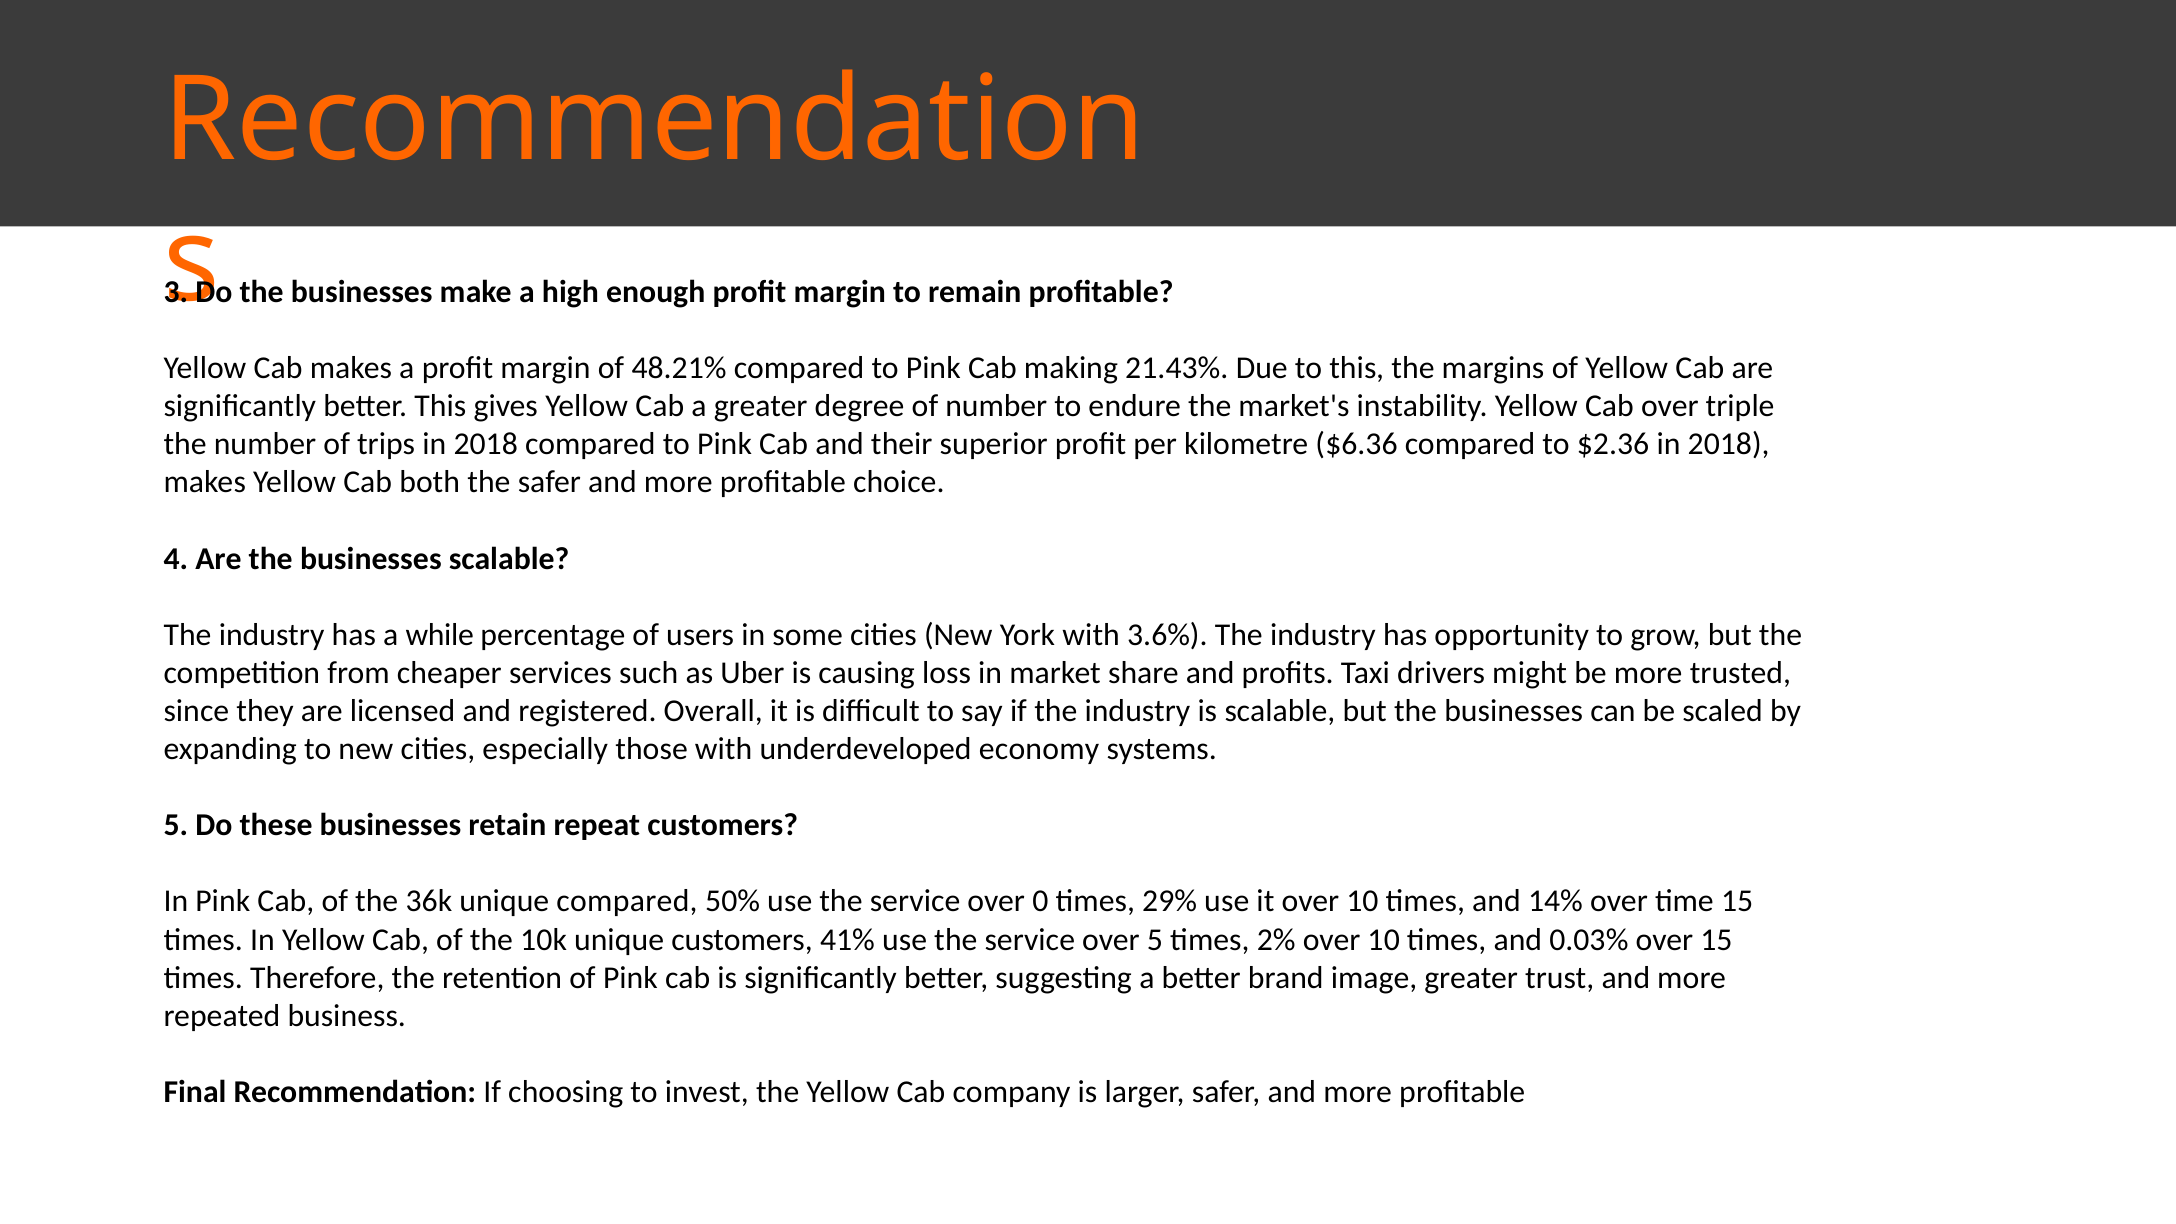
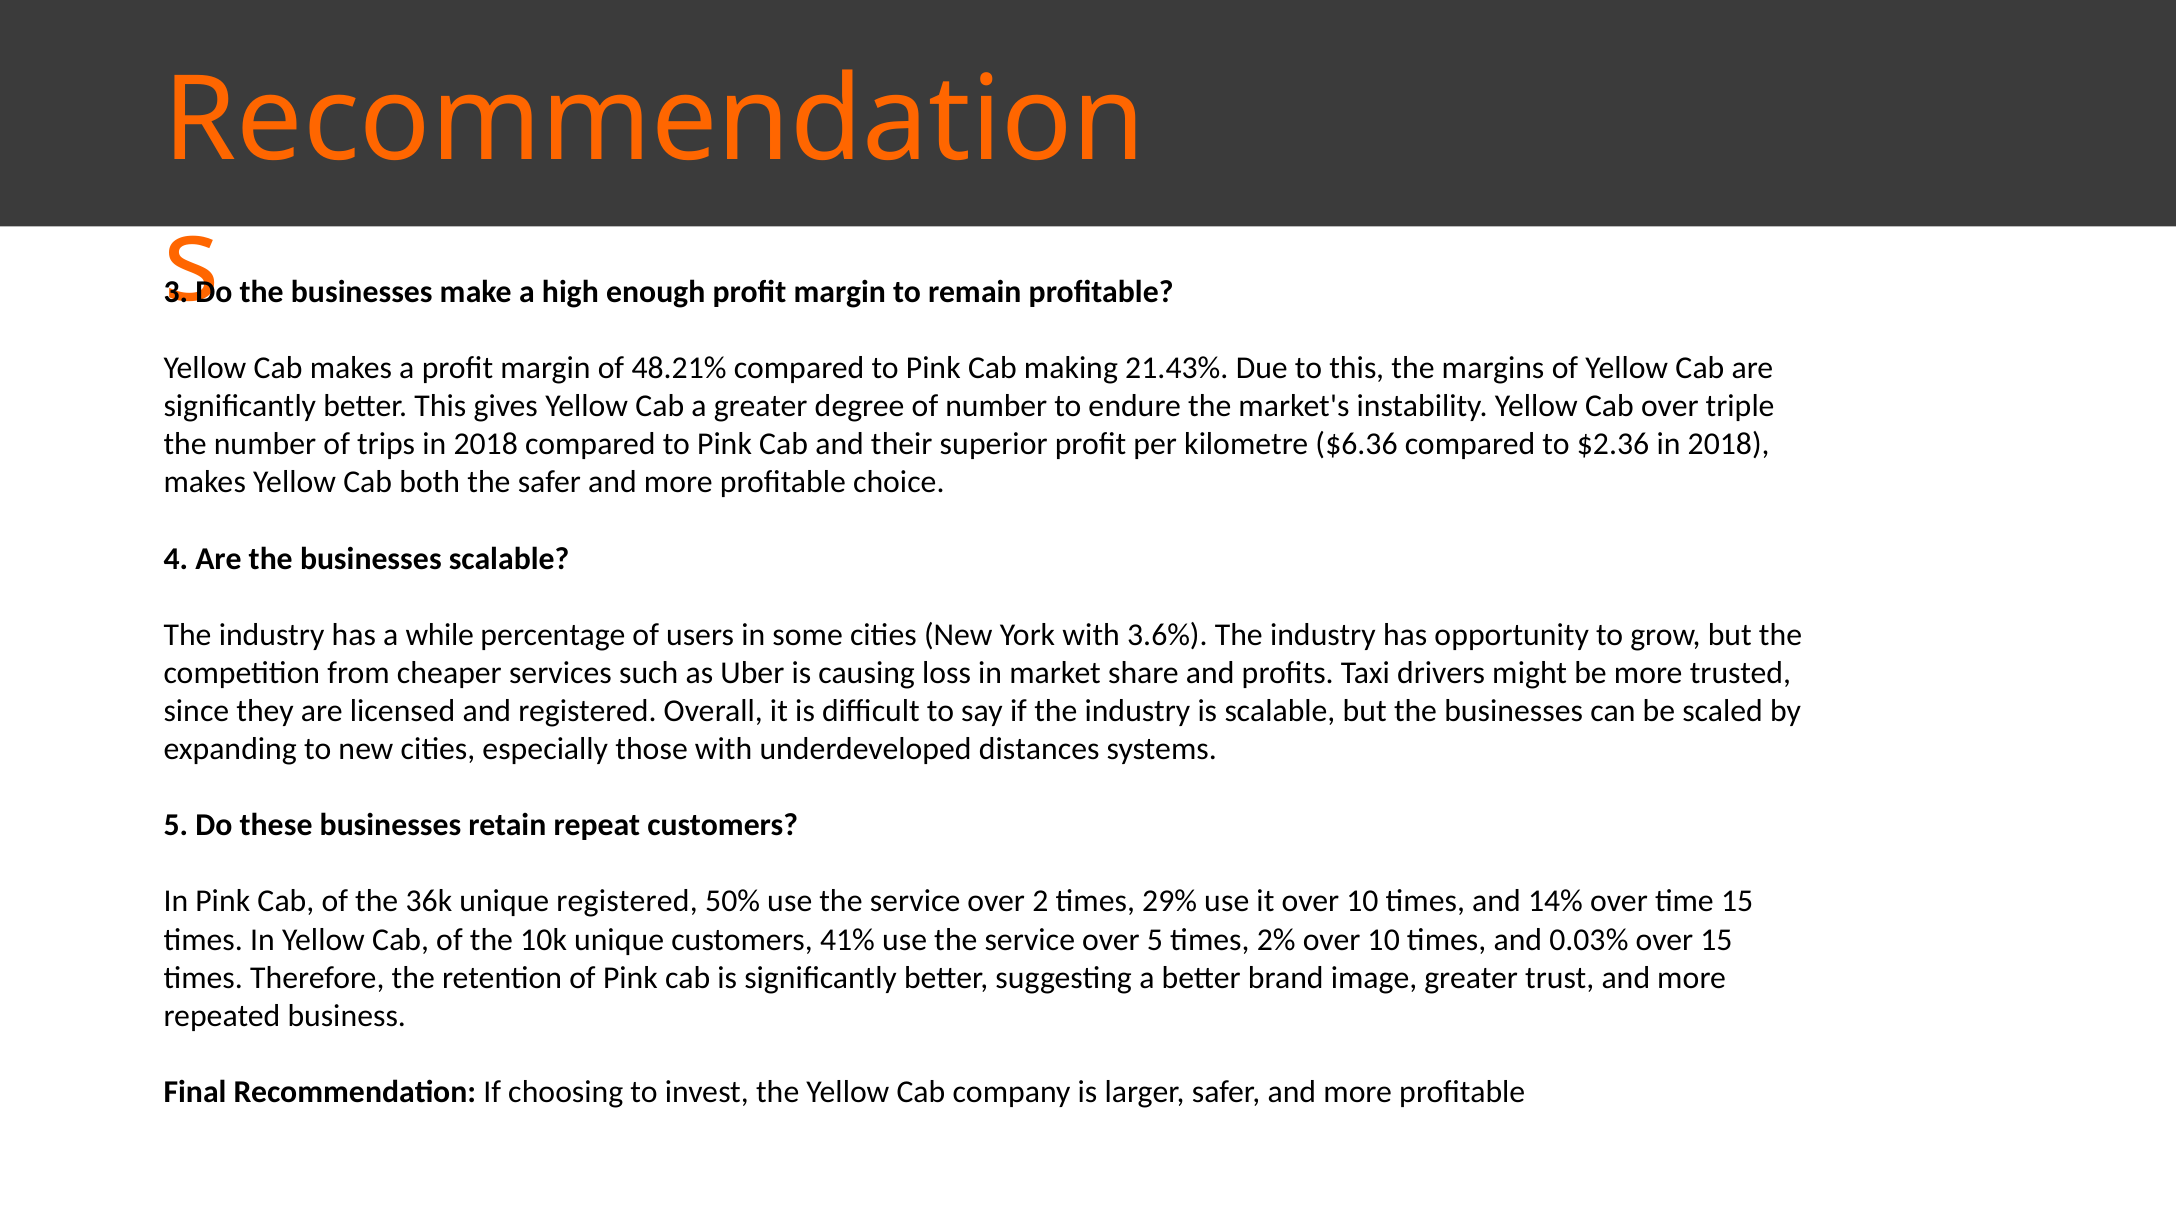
economy: economy -> distances (1039, 749)
unique compared: compared -> registered (627, 902)
0: 0 -> 2 (1040, 902)
